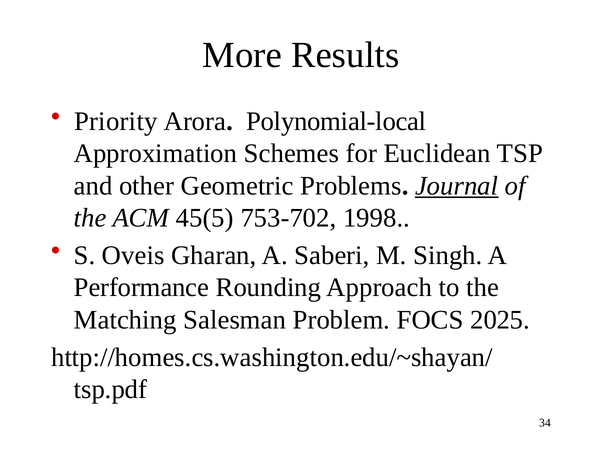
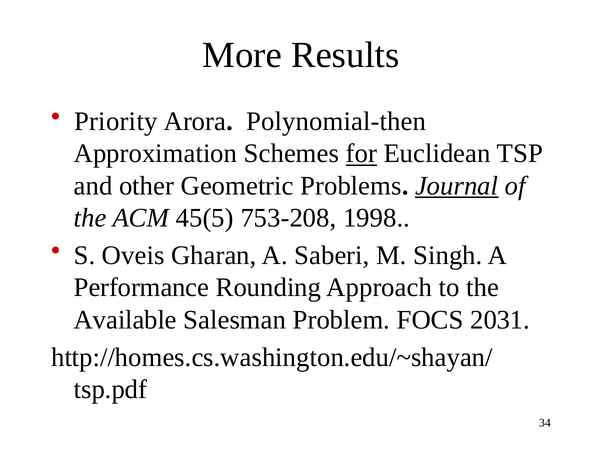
Polynomial-local: Polynomial-local -> Polynomial-then (336, 121)
for underline: none -> present (361, 153)
753-702: 753-702 -> 753-208 (288, 218)
Matching: Matching -> Available (125, 319)
2025: 2025 -> 2031 (500, 319)
